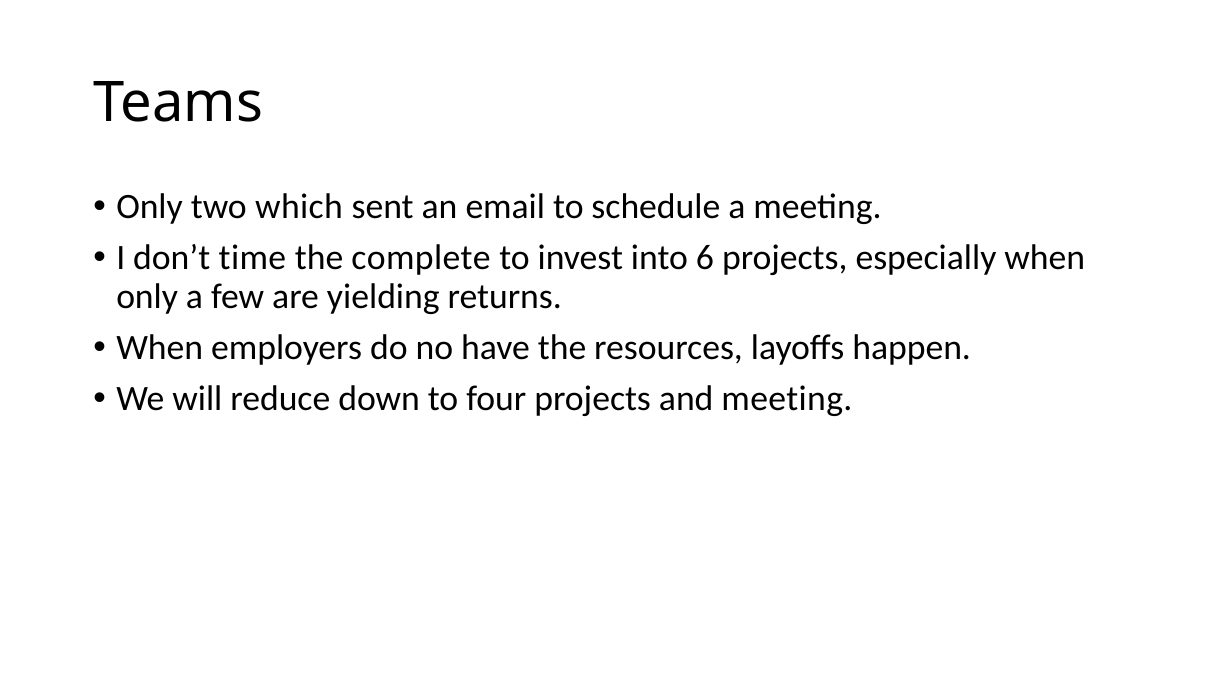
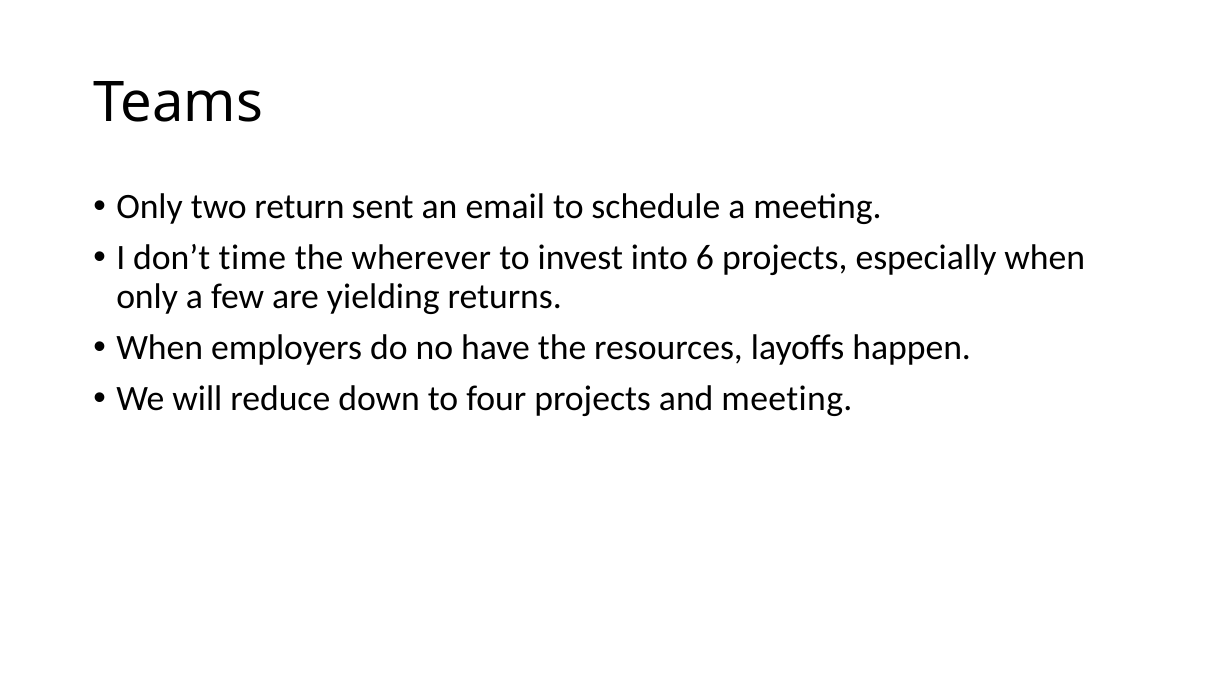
which: which -> return (299, 207)
complete: complete -> wherever (421, 258)
